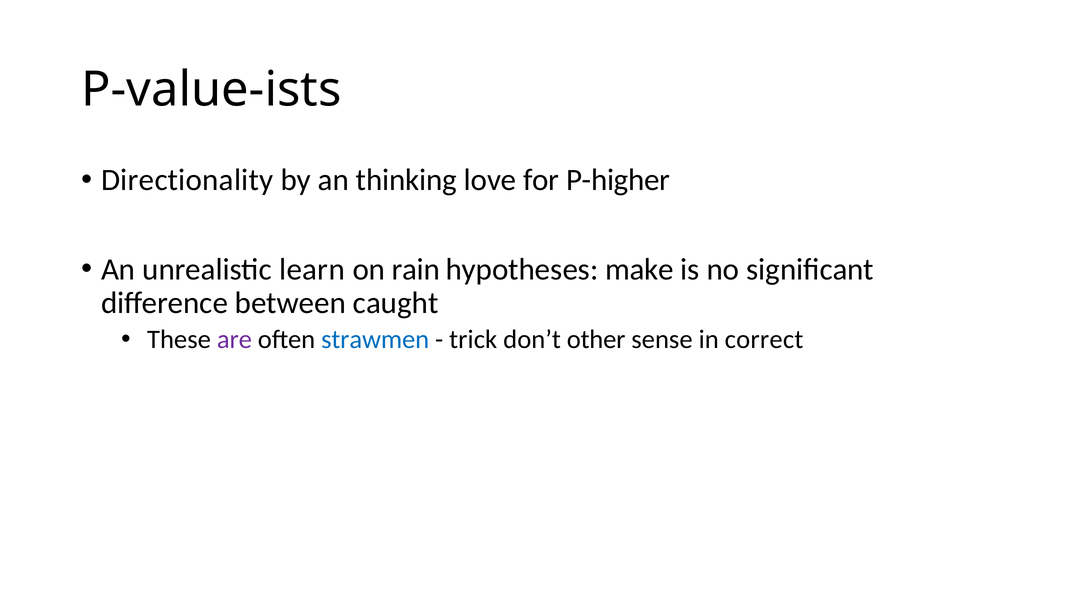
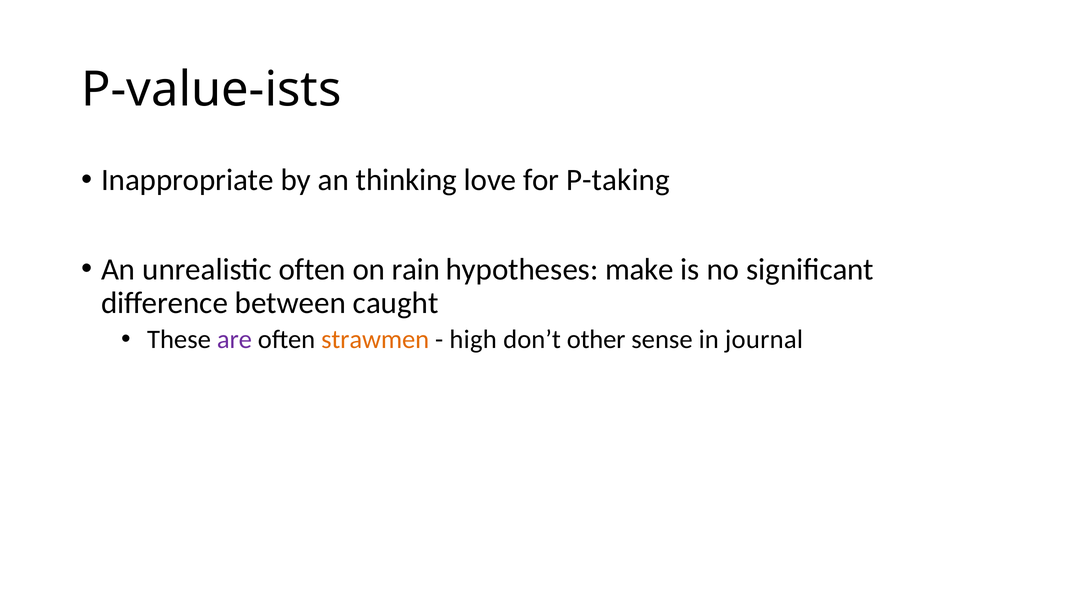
Directionality: Directionality -> Inappropriate (187, 180)
P-higher: P-higher -> P-taking (618, 180)
unrealistic learn: learn -> often (312, 269)
strawmen colour: blue -> orange (375, 340)
trick: trick -> high (473, 340)
correct: correct -> journal (764, 340)
